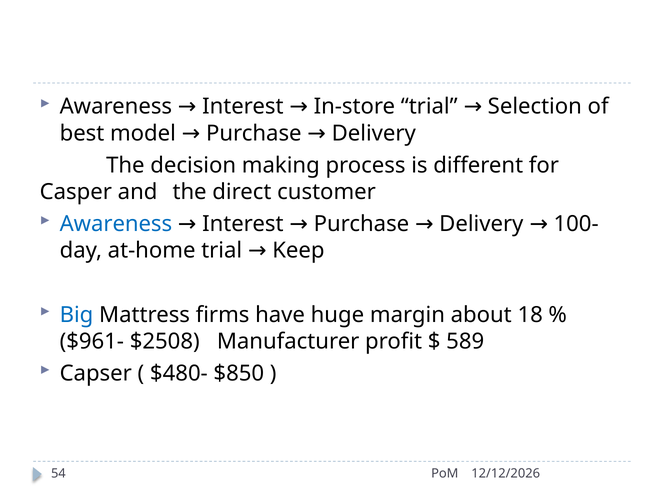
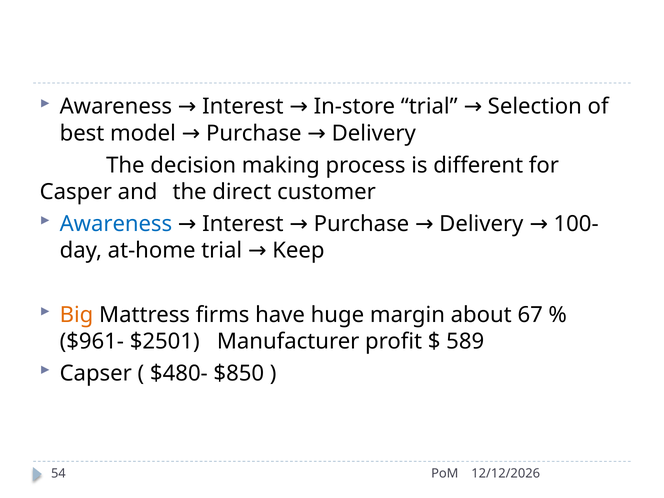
Big colour: blue -> orange (76, 315)
18: 18 -> 67 (530, 315)
$2508: $2508 -> $2501 (165, 341)
